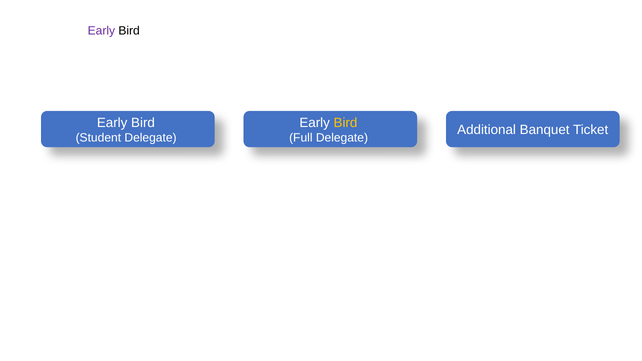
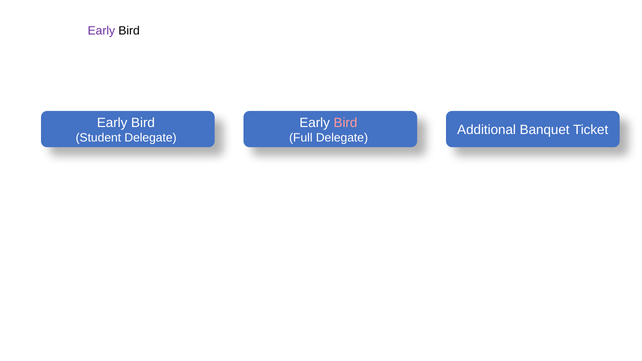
Bird colour: yellow -> pink (345, 123)
